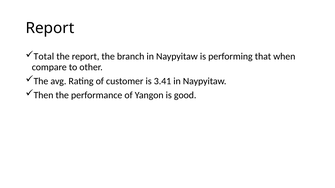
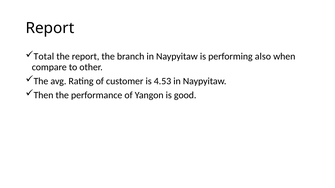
that: that -> also (263, 57)
3.41: 3.41 -> 4.53 (162, 81)
